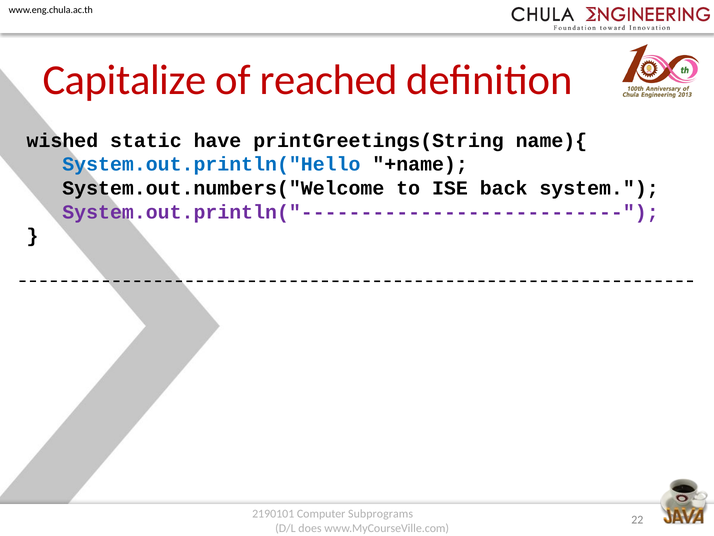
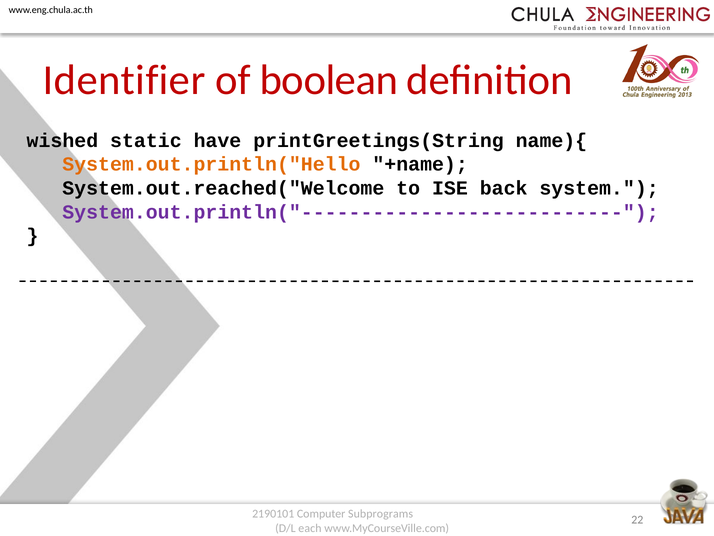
Capitalize: Capitalize -> Identifier (124, 80)
reached: reached -> boolean (329, 80)
System.out.println("Hello colour: blue -> orange (211, 164)
System.out.numbers("Welcome: System.out.numbers("Welcome -> System.out.reached("Welcome (223, 188)
does: does -> each (310, 528)
